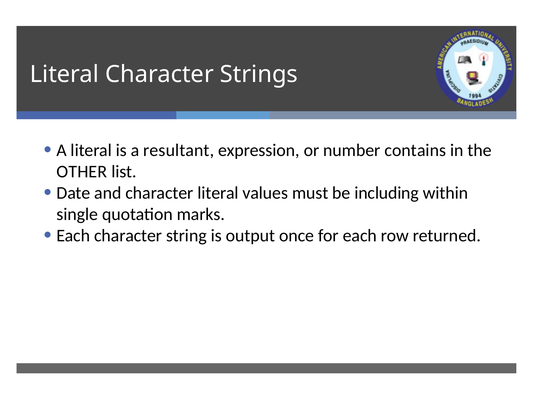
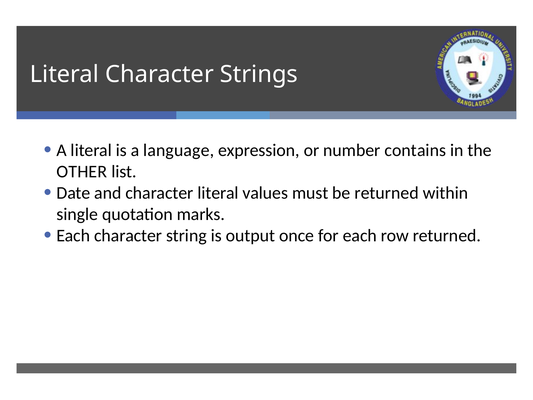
resultant: resultant -> language (179, 150)
be including: including -> returned (387, 193)
